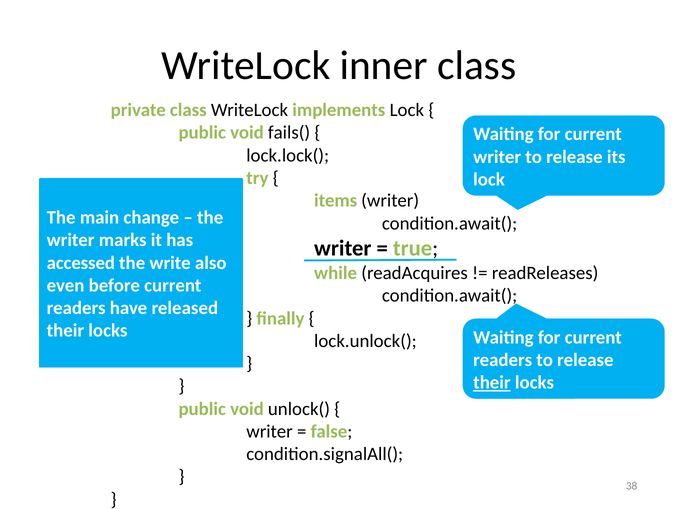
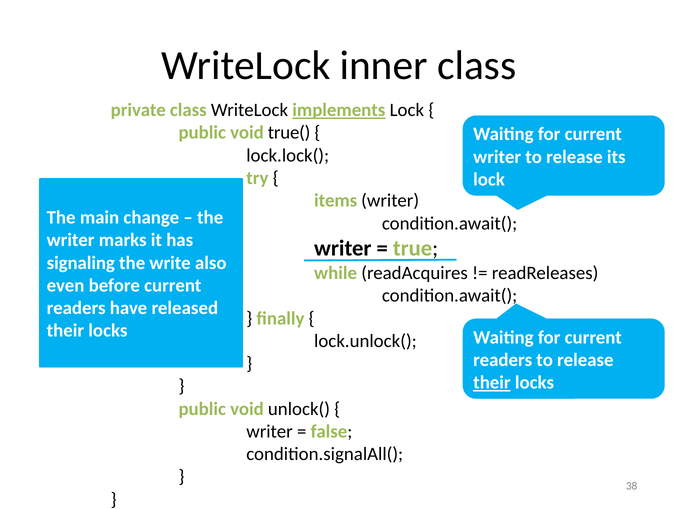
implements underline: none -> present (339, 110)
fails(: fails( -> true( (289, 133)
accessed: accessed -> signaling (81, 263)
